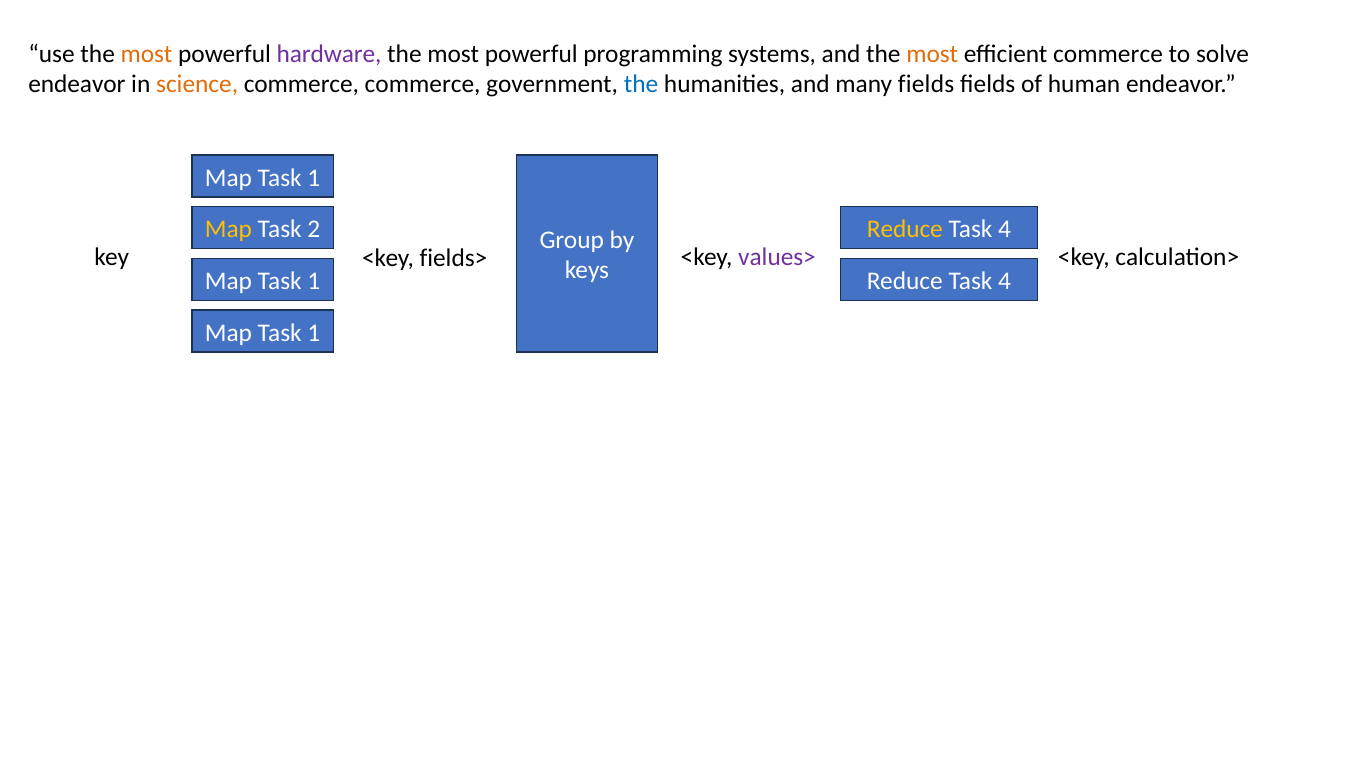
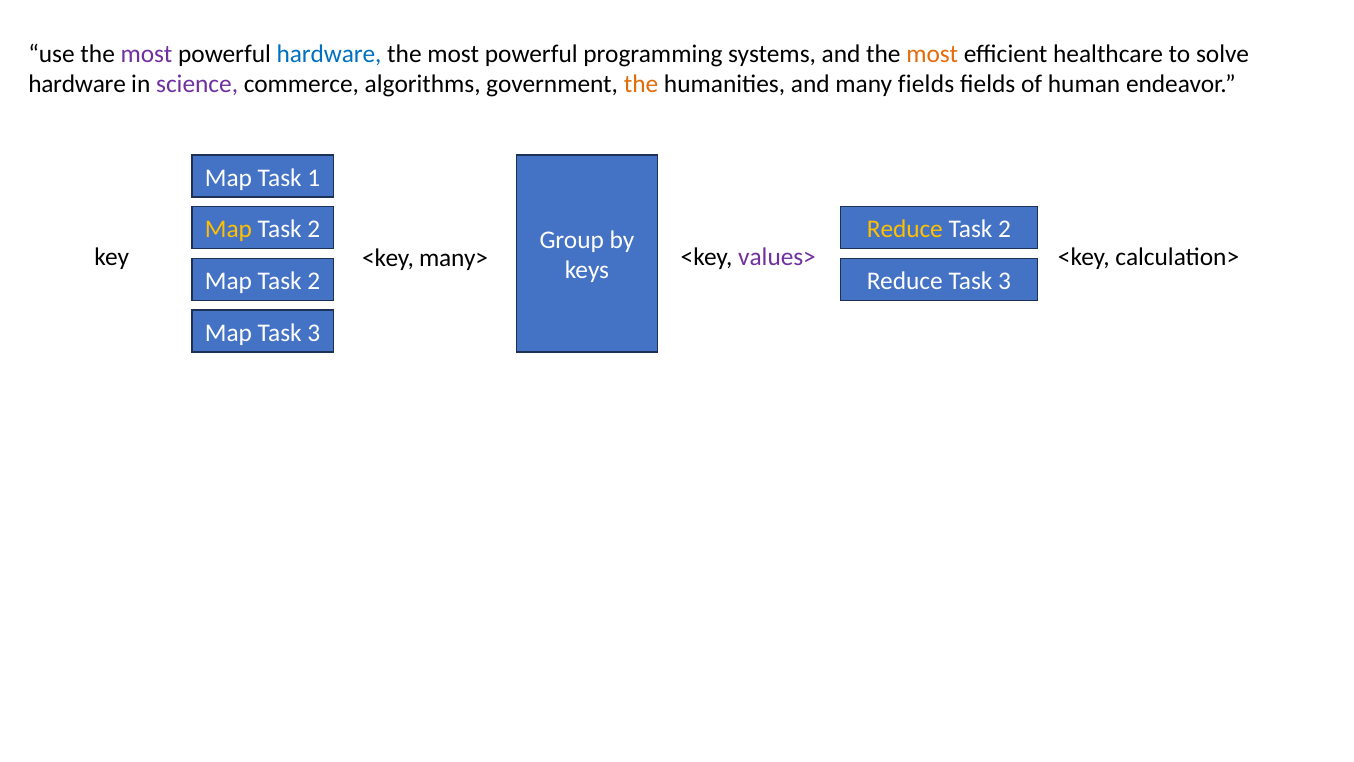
most colour: orange -> purple (146, 54)
hardware colour: purple -> blue (329, 54)
efficient commerce: commerce -> healthcare (1108, 54)
endeavor: endeavor -> hardware (77, 84)
science colour: orange -> purple (197, 84)
commerce commerce: commerce -> algorithms (423, 84)
the colour: blue -> orange (641, 84)
4: 4 -> 2 (1005, 229)
fields>: fields> -> many> (454, 258)
1: 1 -> 2 (314, 281)
4: 4 -> 3 (1005, 281)
1: 1 -> 3 (314, 333)
